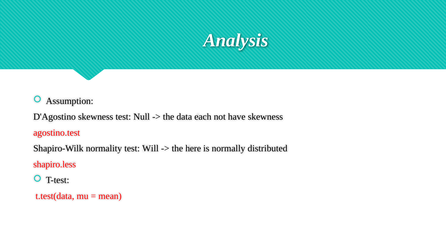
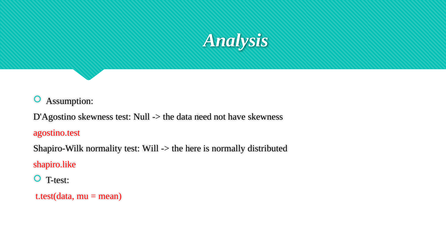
each: each -> need (203, 117)
shapiro.less: shapiro.less -> shapiro.like (55, 164)
